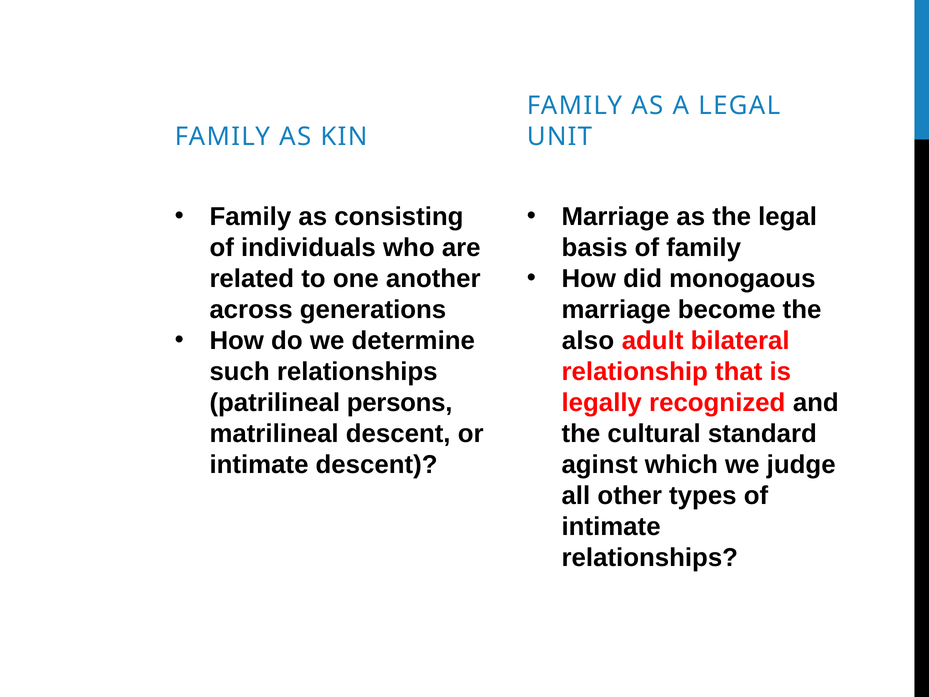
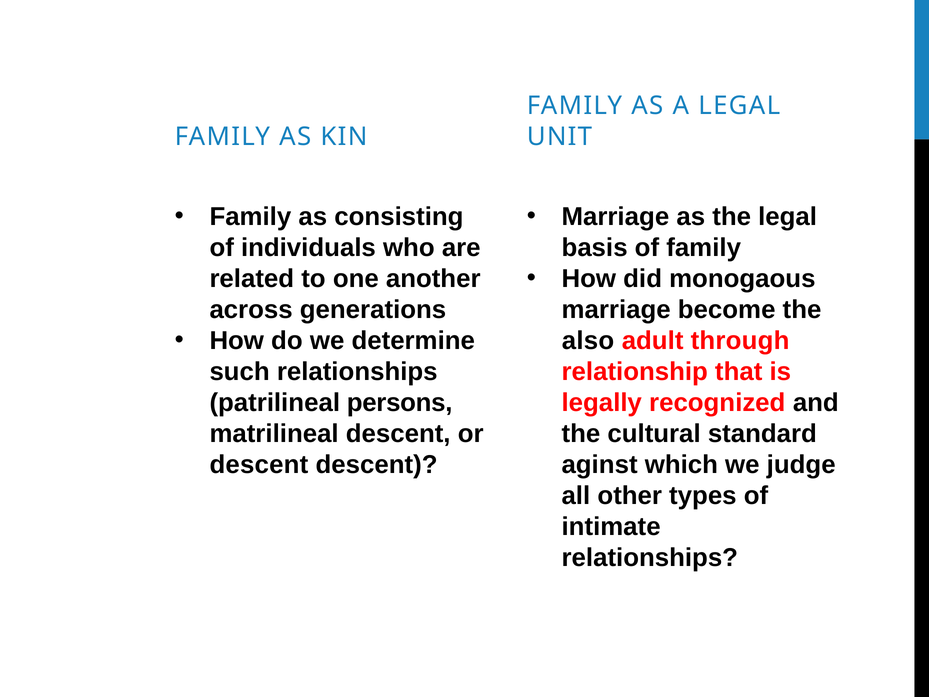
bilateral: bilateral -> through (740, 341)
intimate: intimate -> descent (259, 465)
